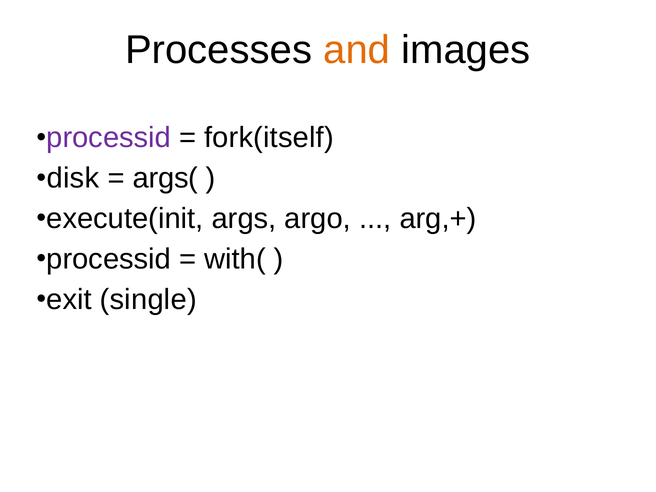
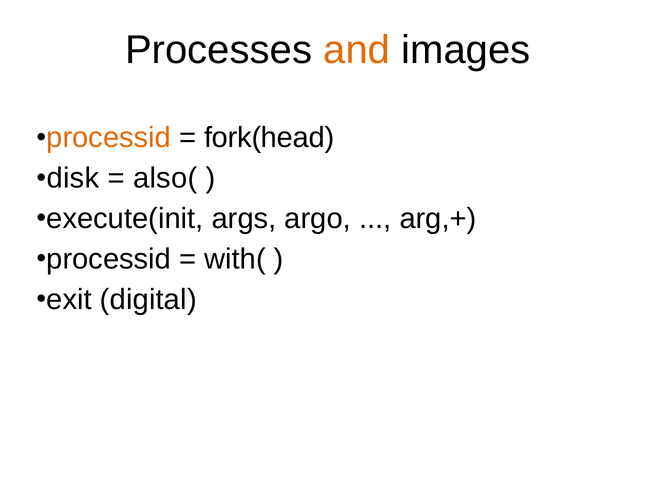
processid colour: purple -> orange (109, 138)
fork(itself: fork(itself -> fork(head (269, 138)
args(: args( -> also( (165, 178)
single: single -> digital (148, 300)
